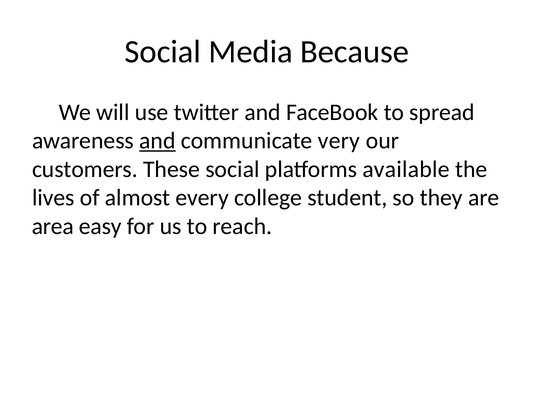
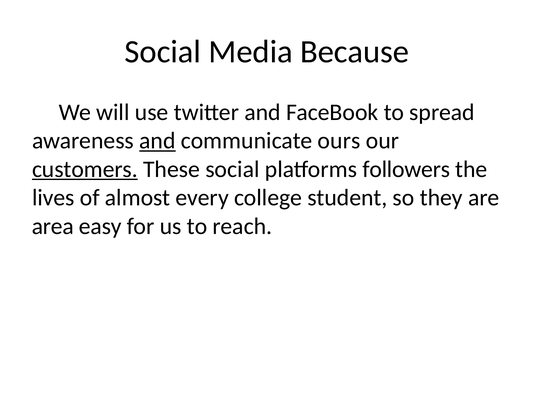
very: very -> ours (339, 141)
customers underline: none -> present (85, 169)
available: available -> followers (406, 169)
